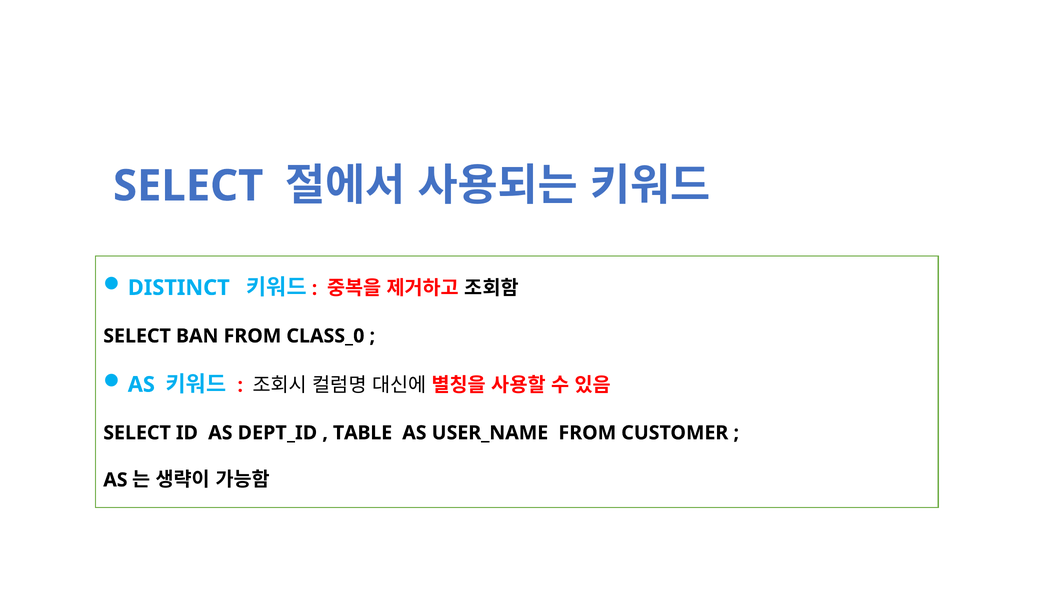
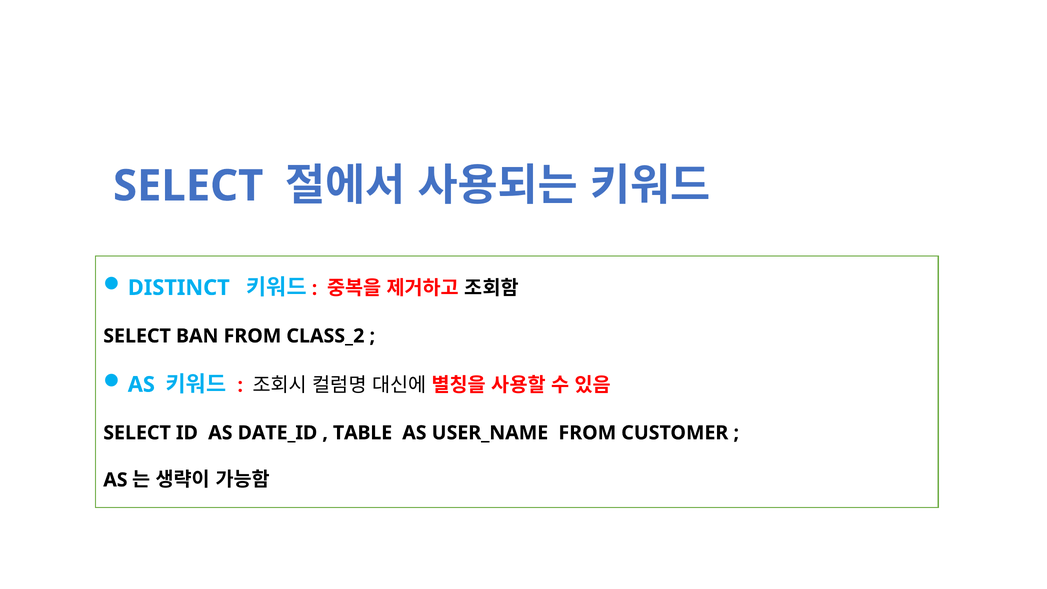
CLASS_0: CLASS_0 -> CLASS_2 (325, 336)
DEPT_ID: DEPT_ID -> DATE_ID (277, 433)
